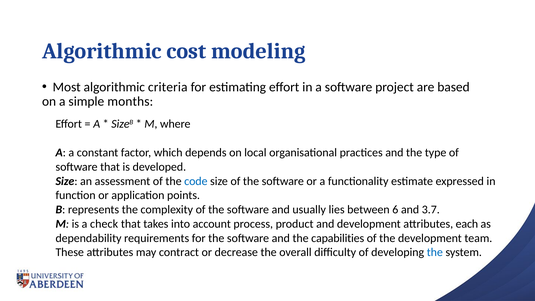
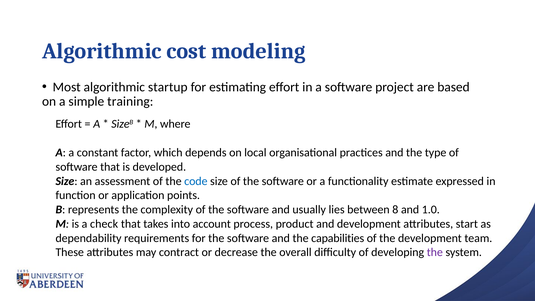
criteria: criteria -> startup (168, 87)
months: months -> training (130, 101)
6: 6 -> 8 (395, 210)
3.7: 3.7 -> 1.0 (431, 210)
each: each -> start (467, 224)
the colour: blue -> purple (435, 252)
